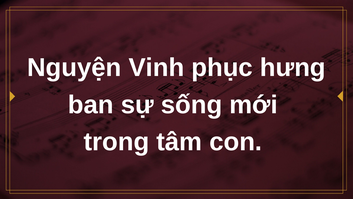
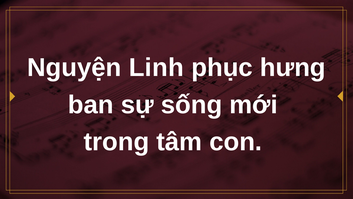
Vinh: Vinh -> Linh (156, 68)
